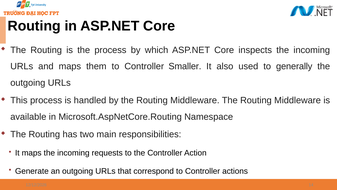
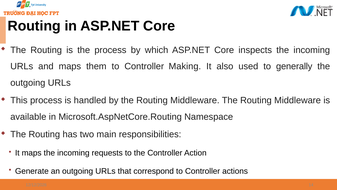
Smaller: Smaller -> Making (185, 66)
